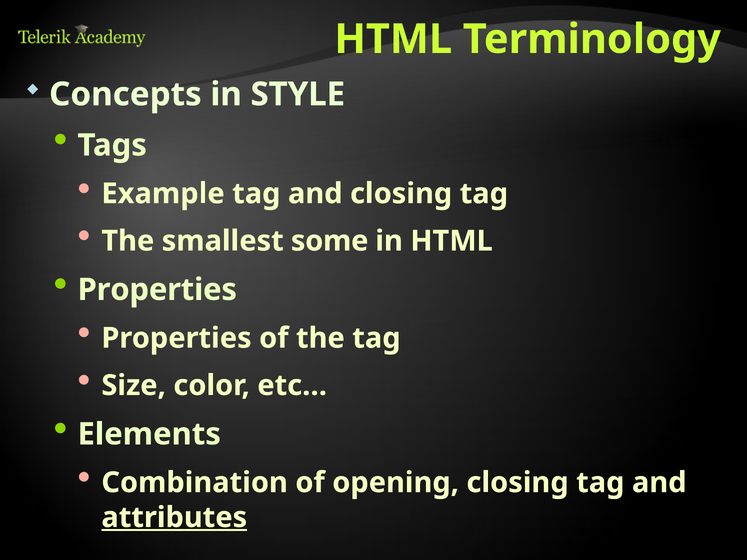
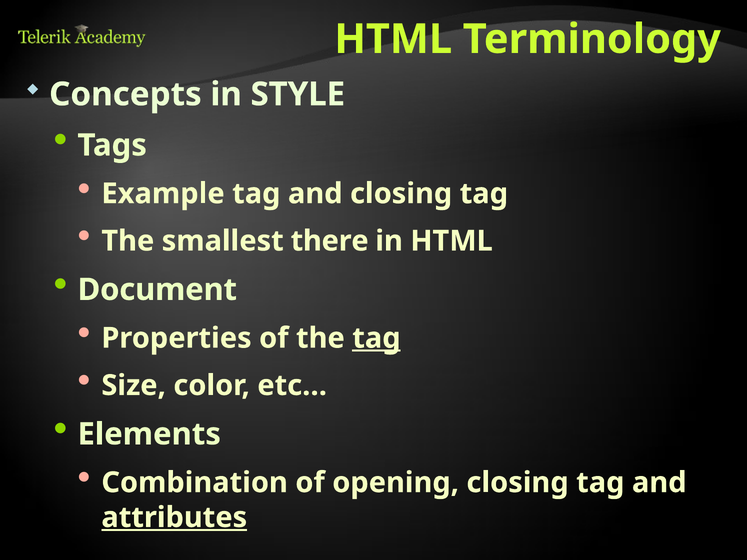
some: some -> there (330, 241)
Properties: Properties -> Document (157, 290)
tag underline: none -> present (376, 338)
